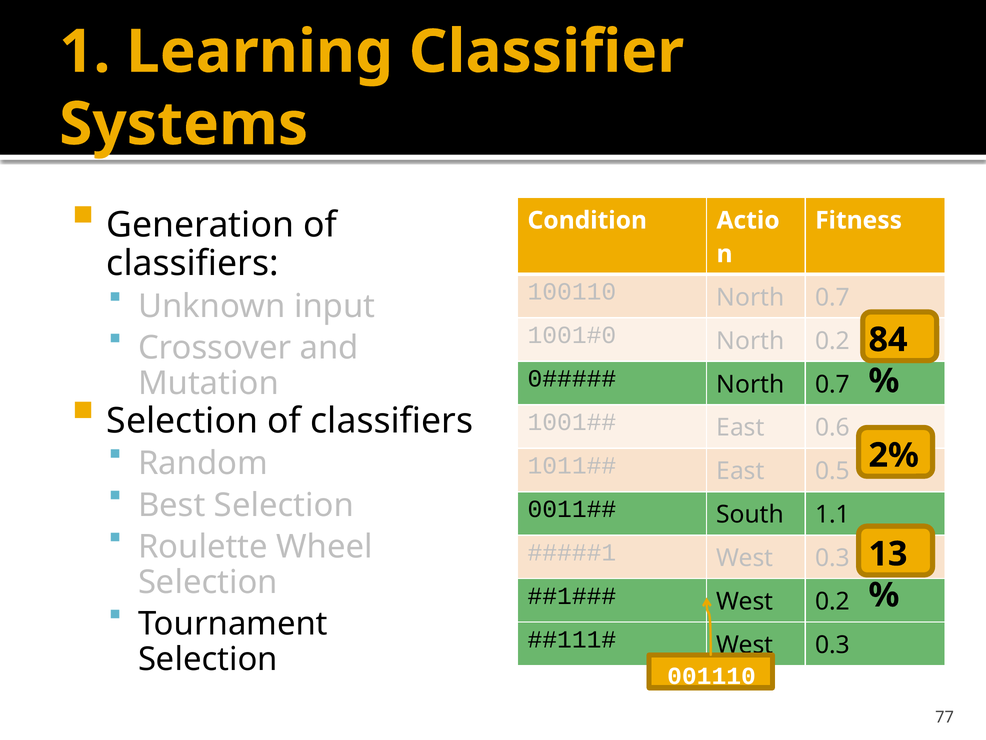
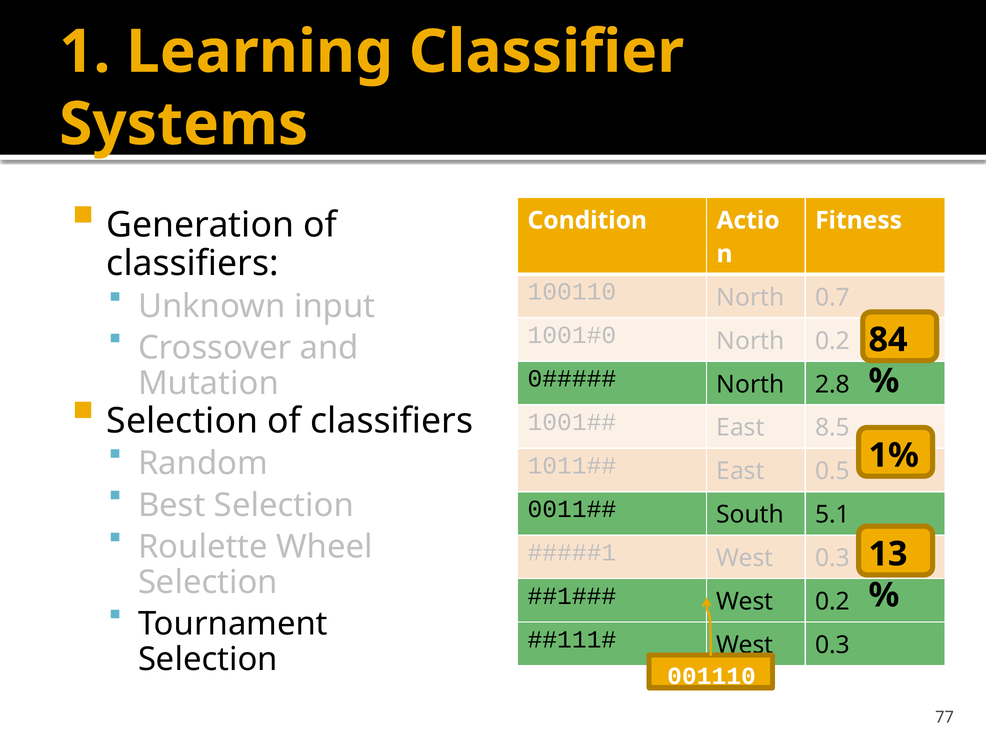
0.7: 0.7 -> 2.8 (832, 384)
0.6: 0.6 -> 8.5 (832, 428)
2%: 2% -> 1% (894, 455)
1.1: 1.1 -> 5.1 (832, 514)
